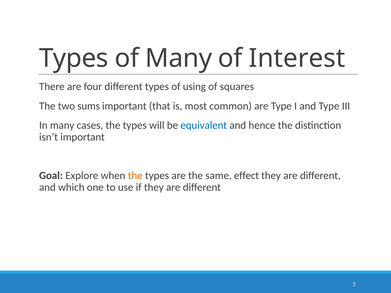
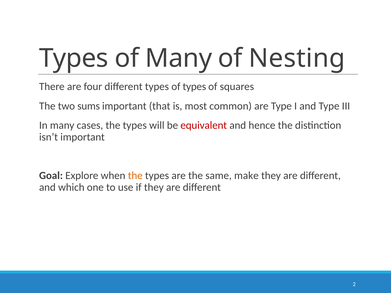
Interest: Interest -> Nesting (297, 58)
of using: using -> types (194, 87)
equivalent colour: blue -> red (204, 125)
effect: effect -> make (246, 176)
